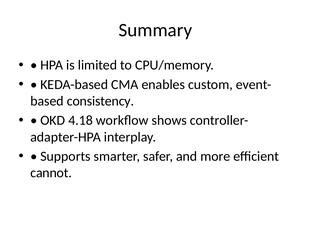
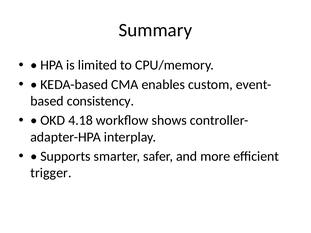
cannot: cannot -> trigger (51, 173)
